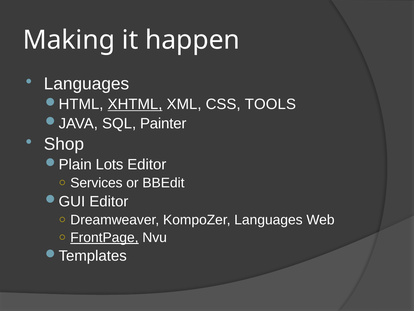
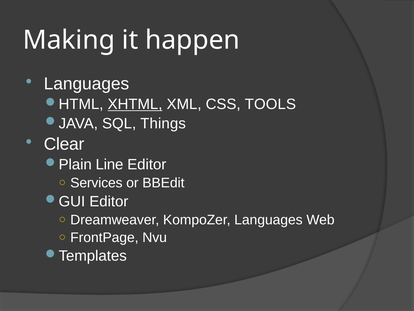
Painter: Painter -> Things (163, 123)
Shop: Shop -> Clear (64, 144)
Lots: Lots -> Line (109, 164)
FrontPage underline: present -> none (104, 237)
